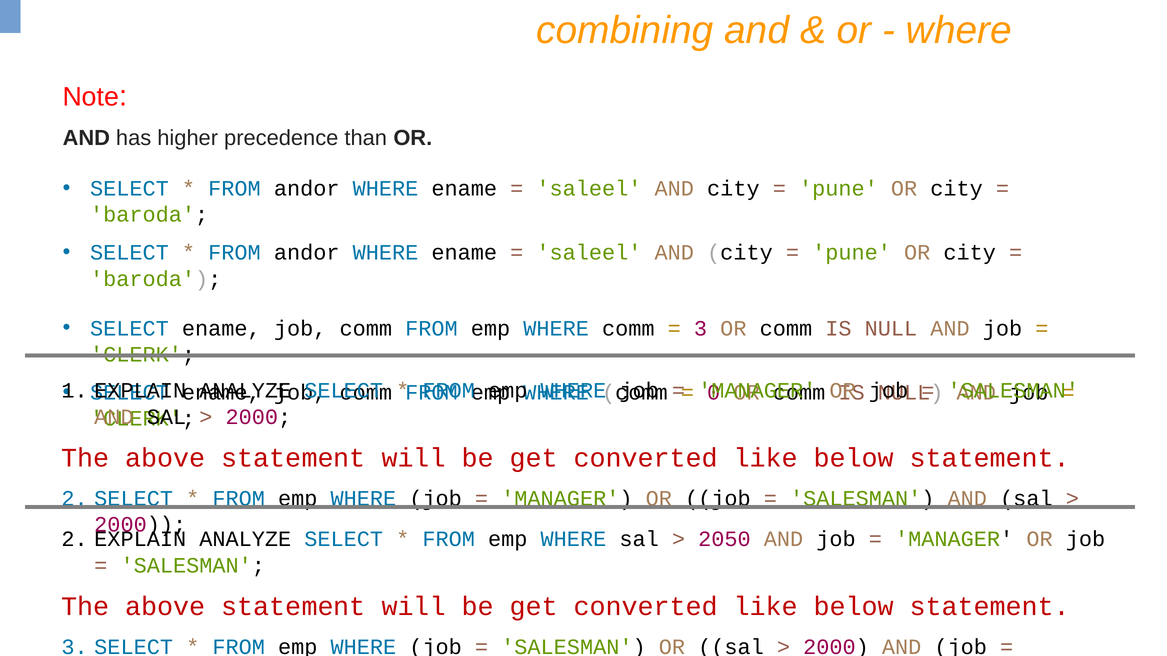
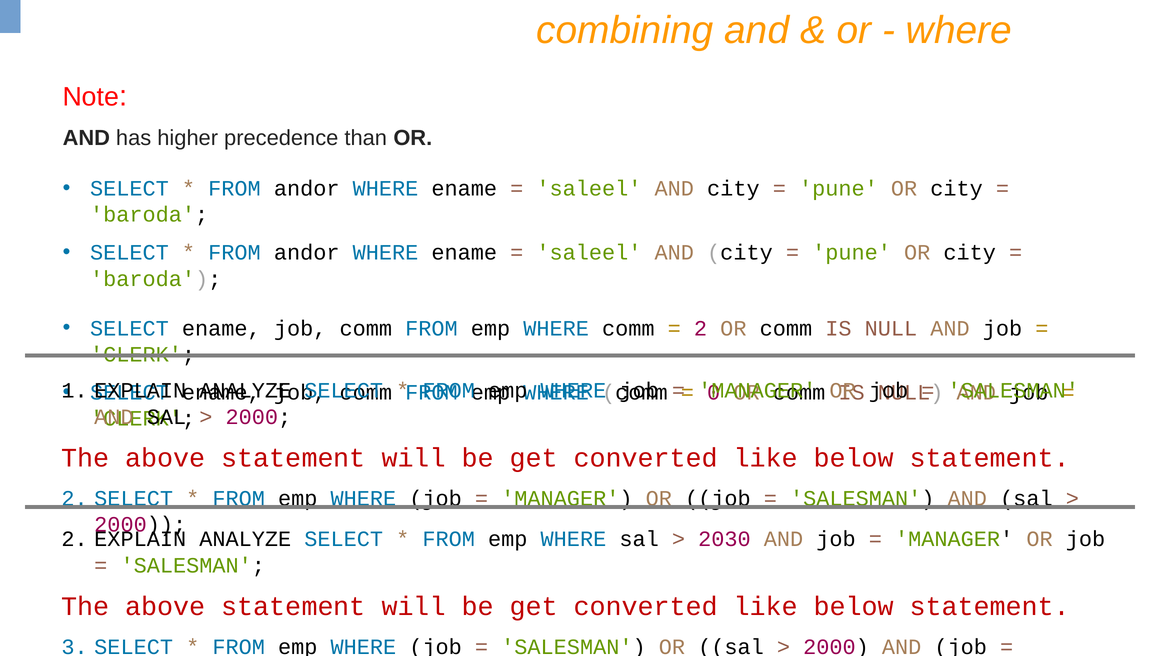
3: 3 -> 2 (701, 329)
2050: 2050 -> 2030 (724, 539)
